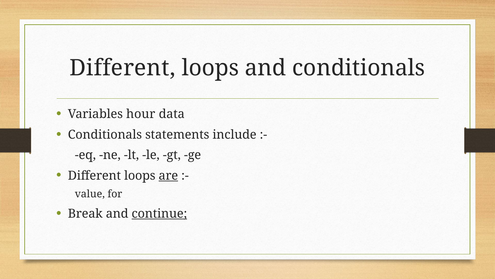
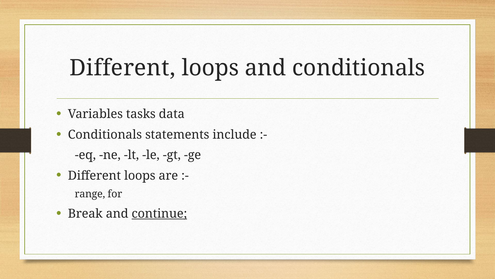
hour: hour -> tasks (141, 114)
are underline: present -> none (168, 175)
value: value -> range (90, 194)
